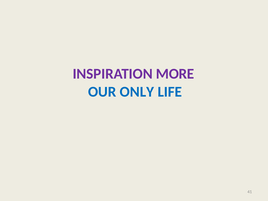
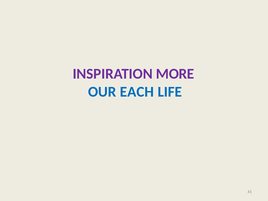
ONLY: ONLY -> EACH (137, 92)
